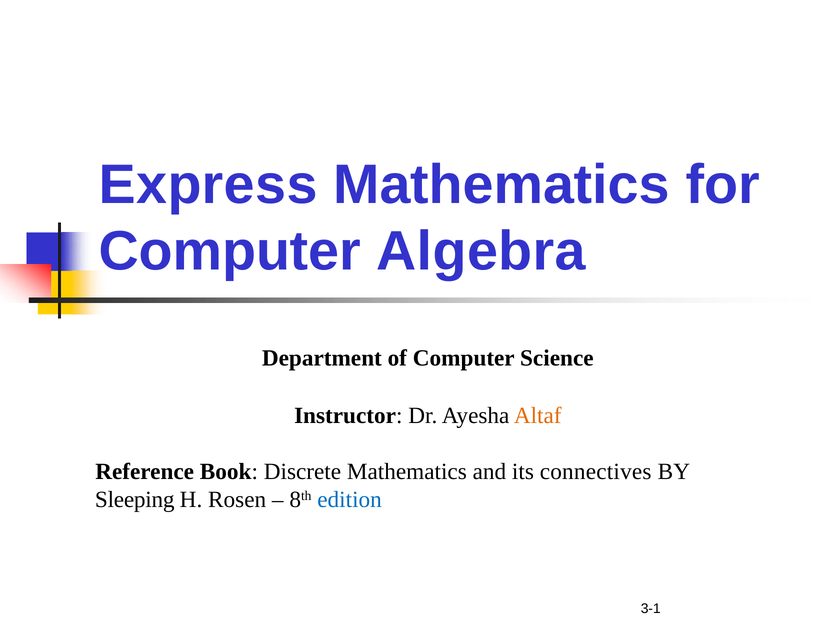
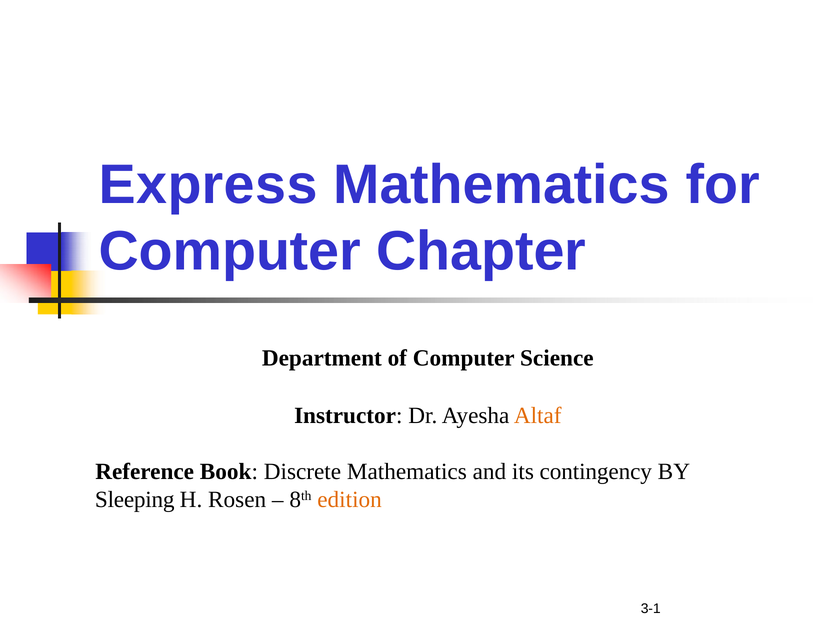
Algebra: Algebra -> Chapter (481, 252)
connectives: connectives -> contingency (596, 472)
edition colour: blue -> orange (350, 500)
